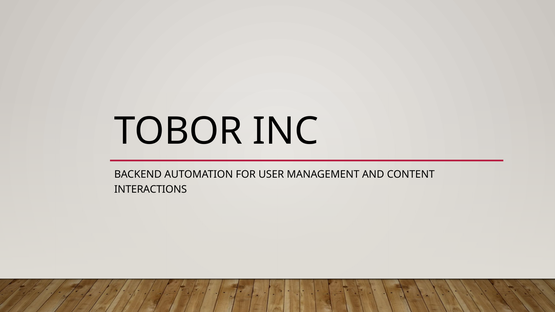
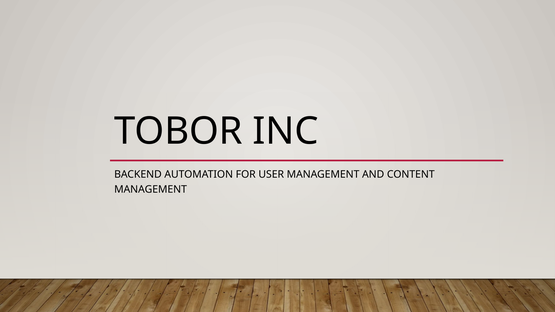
INTERACTIONS: INTERACTIONS -> MANAGEMENT (151, 189)
